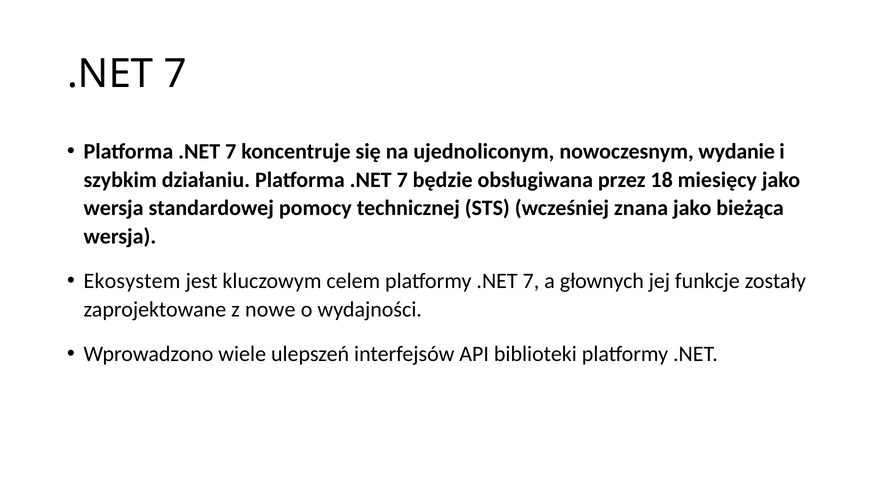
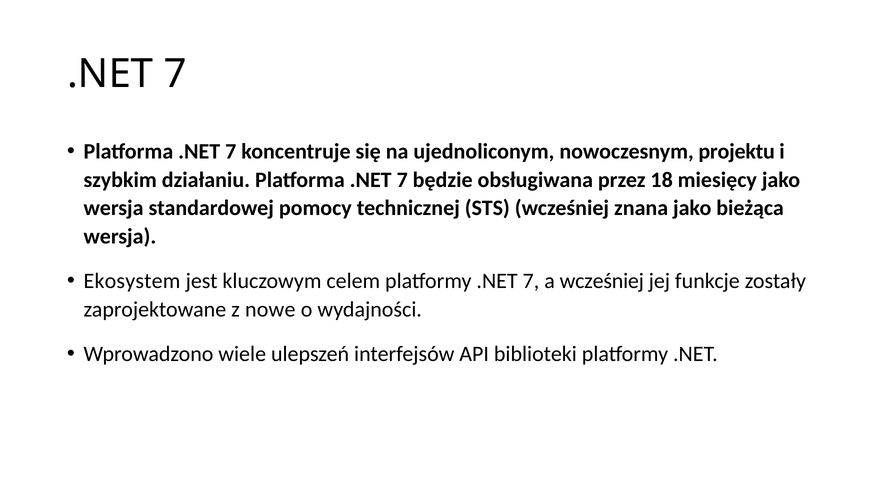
wydanie: wydanie -> projektu (737, 152)
a głownych: głownych -> wcześniej (602, 281)
